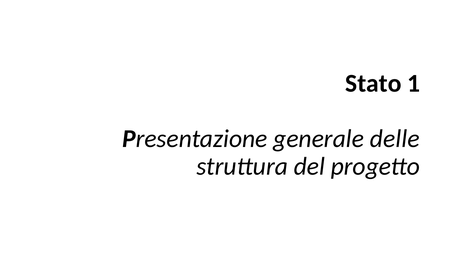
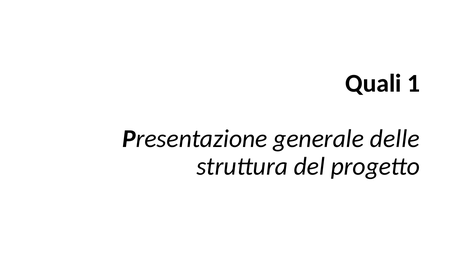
Stato: Stato -> Quali (373, 84)
